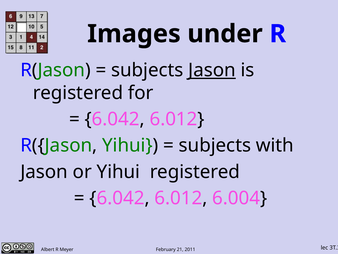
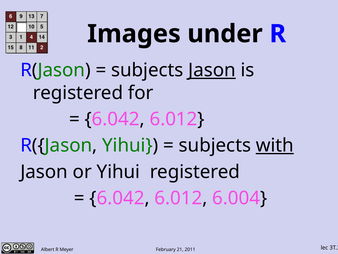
with underline: none -> present (275, 145)
